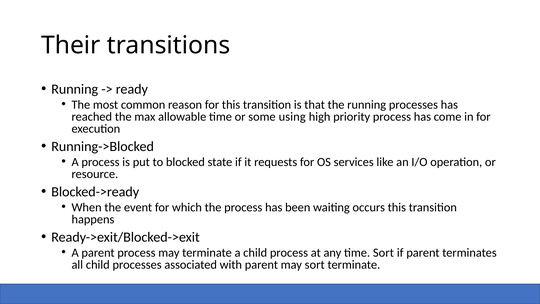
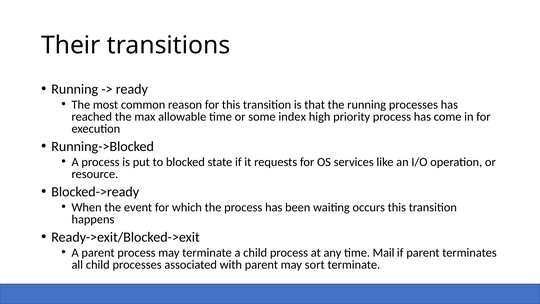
using: using -> index (292, 117)
time Sort: Sort -> Mail (384, 252)
